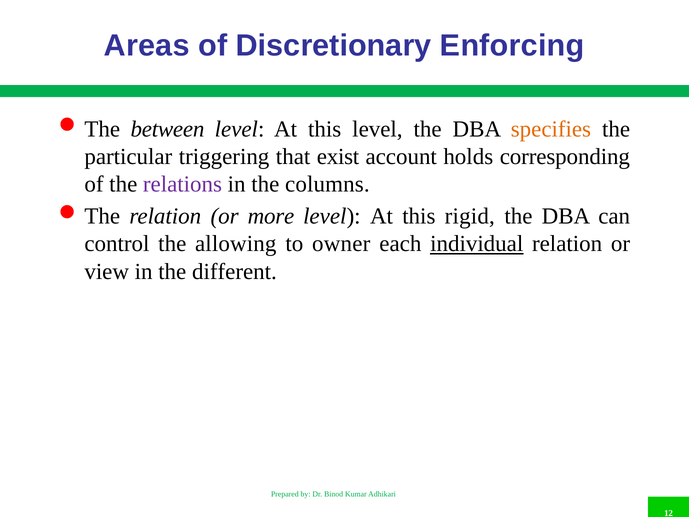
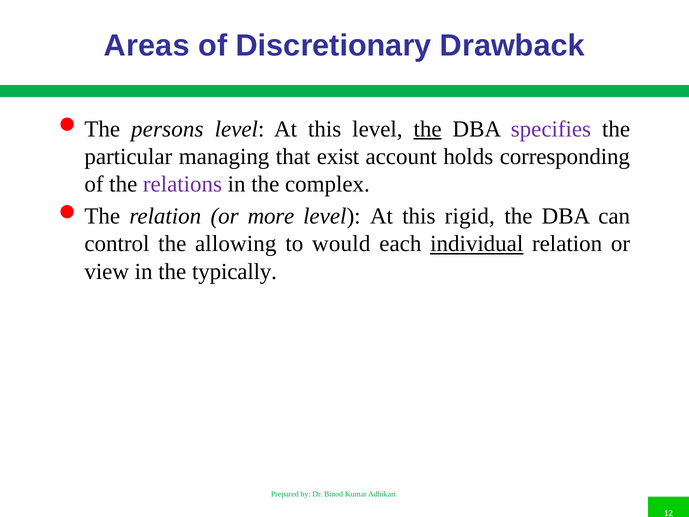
Enforcing: Enforcing -> Drawback (512, 45)
between: between -> persons (167, 129)
the underline: none -> present (428, 129)
specifies colour: orange -> purple (551, 129)
triggering: triggering -> managing (224, 157)
columns: columns -> complex (327, 184)
owner: owner -> would (341, 244)
different: different -> typically (235, 271)
